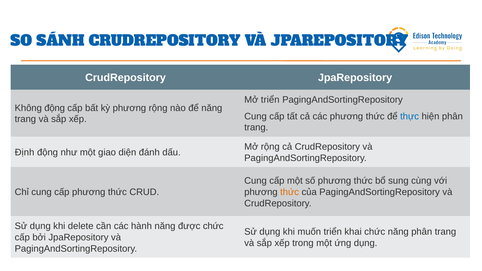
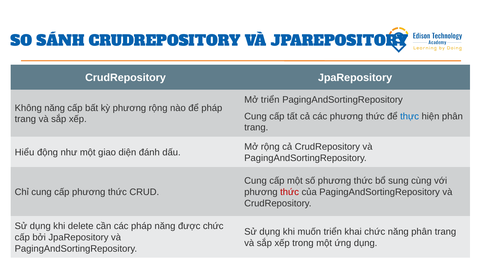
Không động: động -> năng (55, 108)
để năng: năng -> pháp (212, 108)
Định: Định -> Hiểu (25, 152)
thức colour: orange -> red (290, 192)
các hành: hành -> pháp (141, 226)
